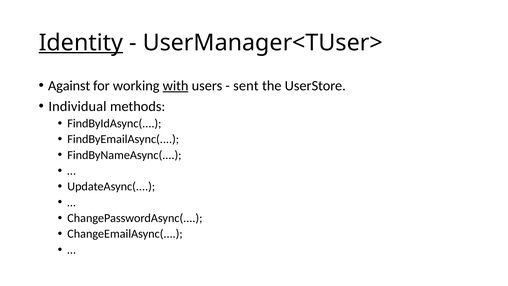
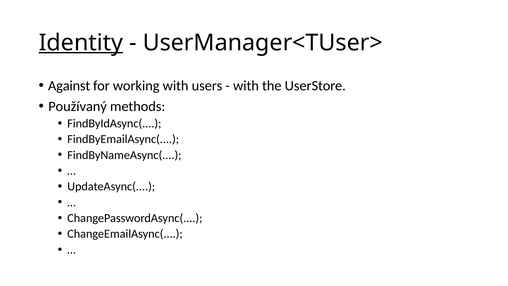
with underline: present -> none (176, 86)
sent: sent -> with (246, 86)
Individual: Individual -> Používaný (78, 106)
